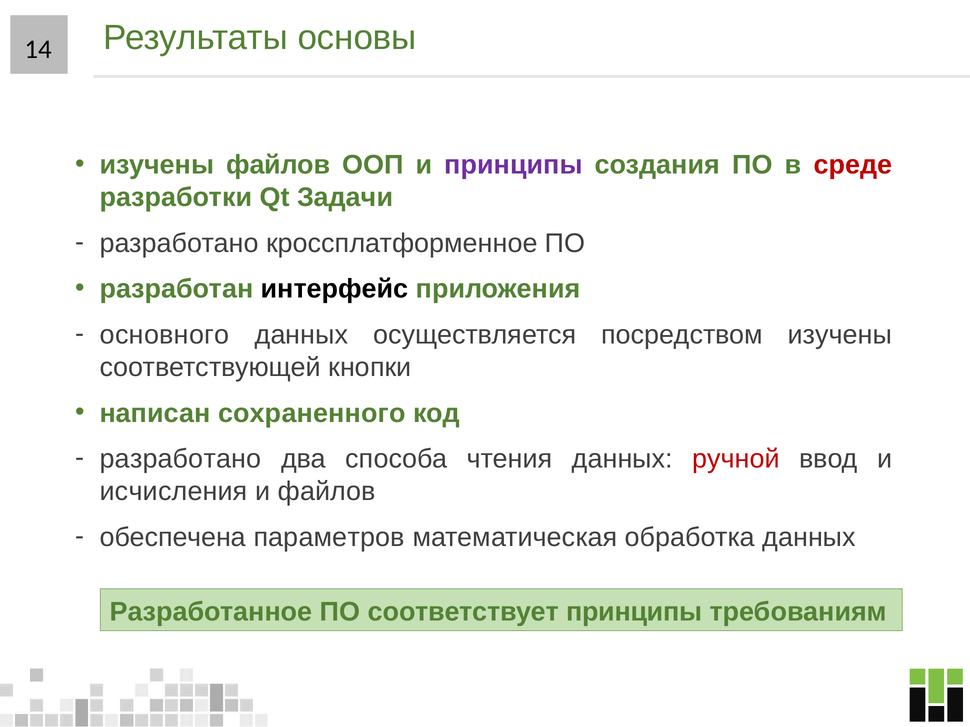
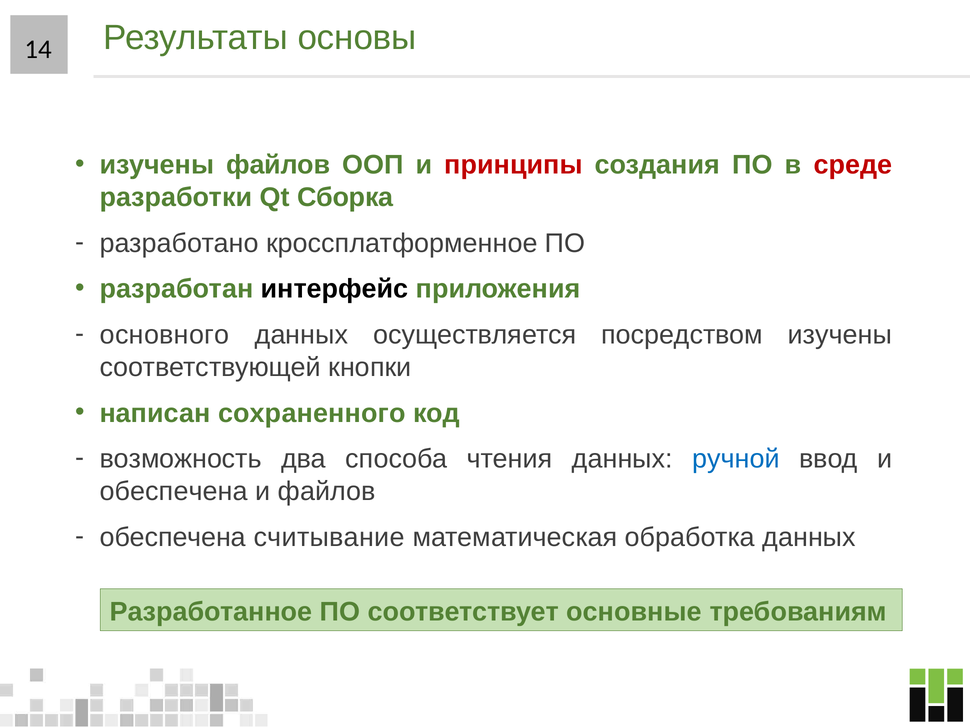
принципы colour: purple -> red (513, 165)
Задачи: Задачи -> Сборка (345, 198)
разработано: разработано -> возможность (181, 459)
ручной colour: red -> blue (736, 459)
исчисления: исчисления -> обеспечена (174, 492)
параметров: параметров -> считывание (329, 538)
соответствует принципы: принципы -> основные (634, 612)
